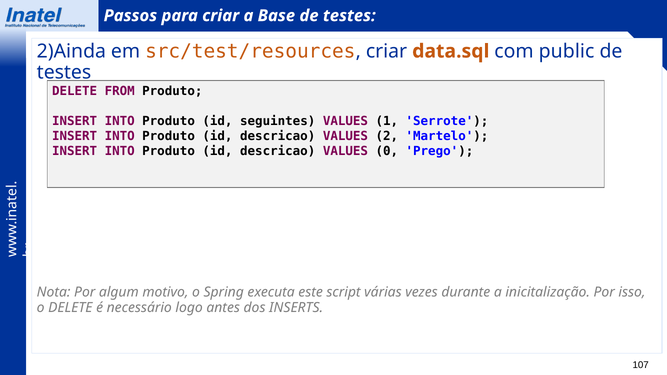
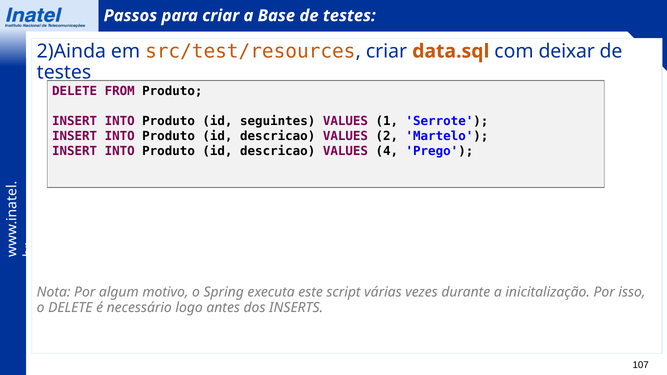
public: public -> deixar (567, 51)
0: 0 -> 4 (387, 151)
